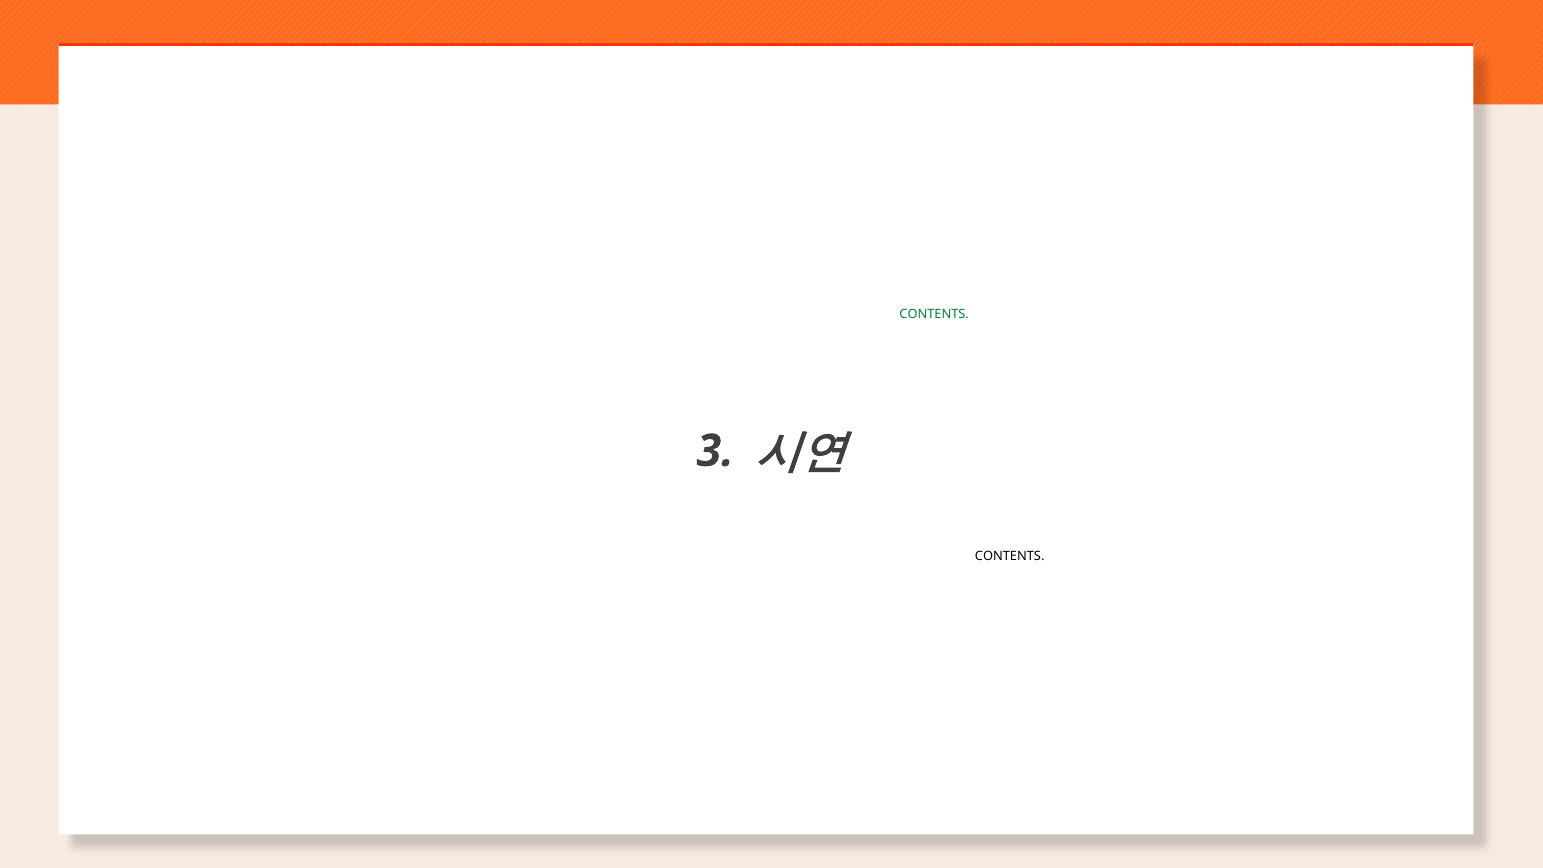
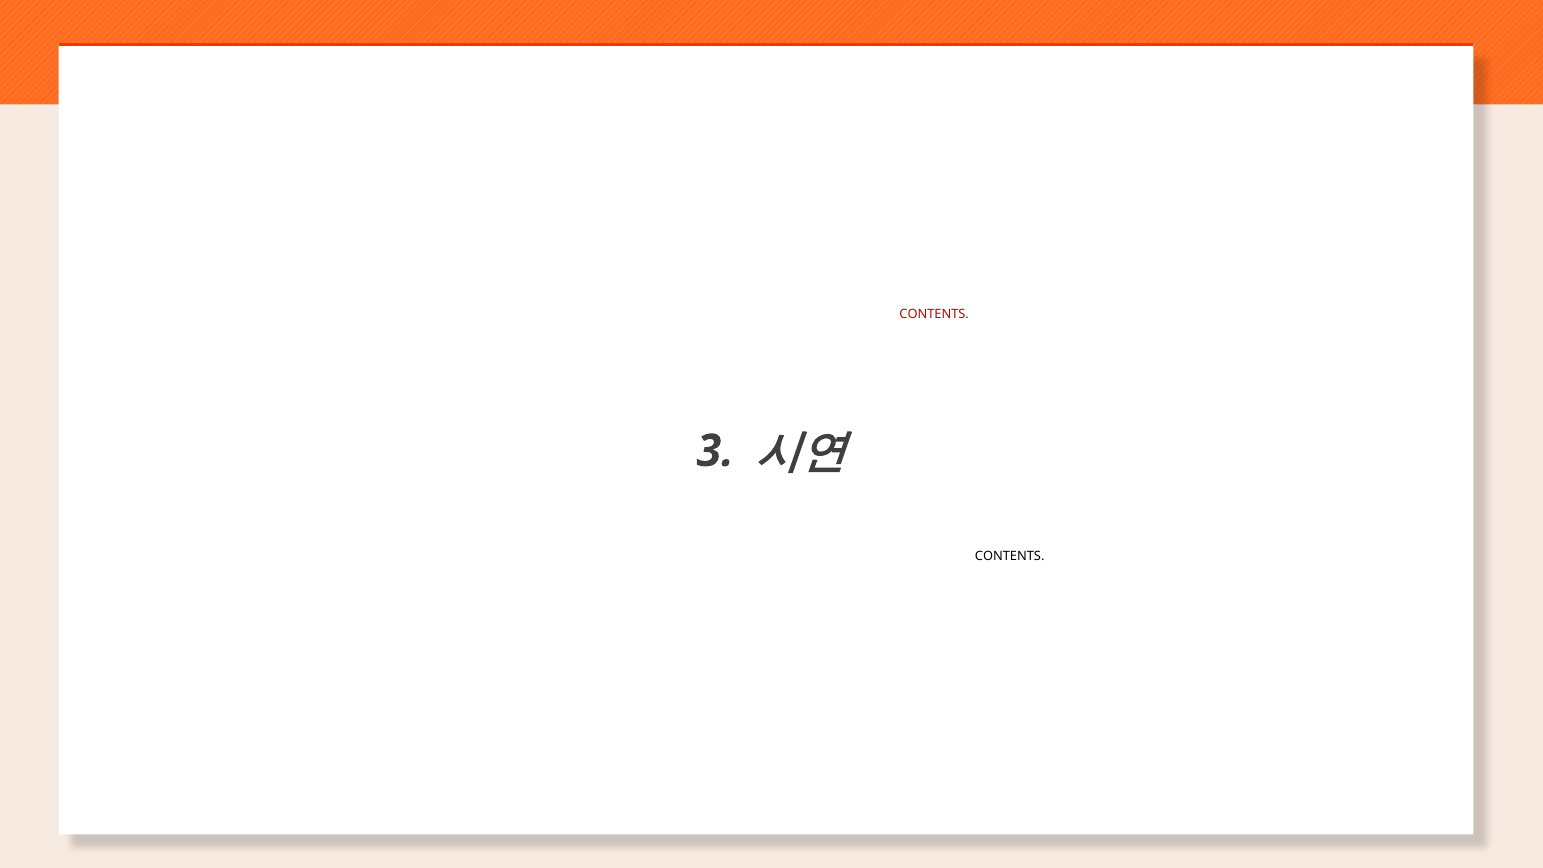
CONTENTS colour: green -> red (934, 314)
